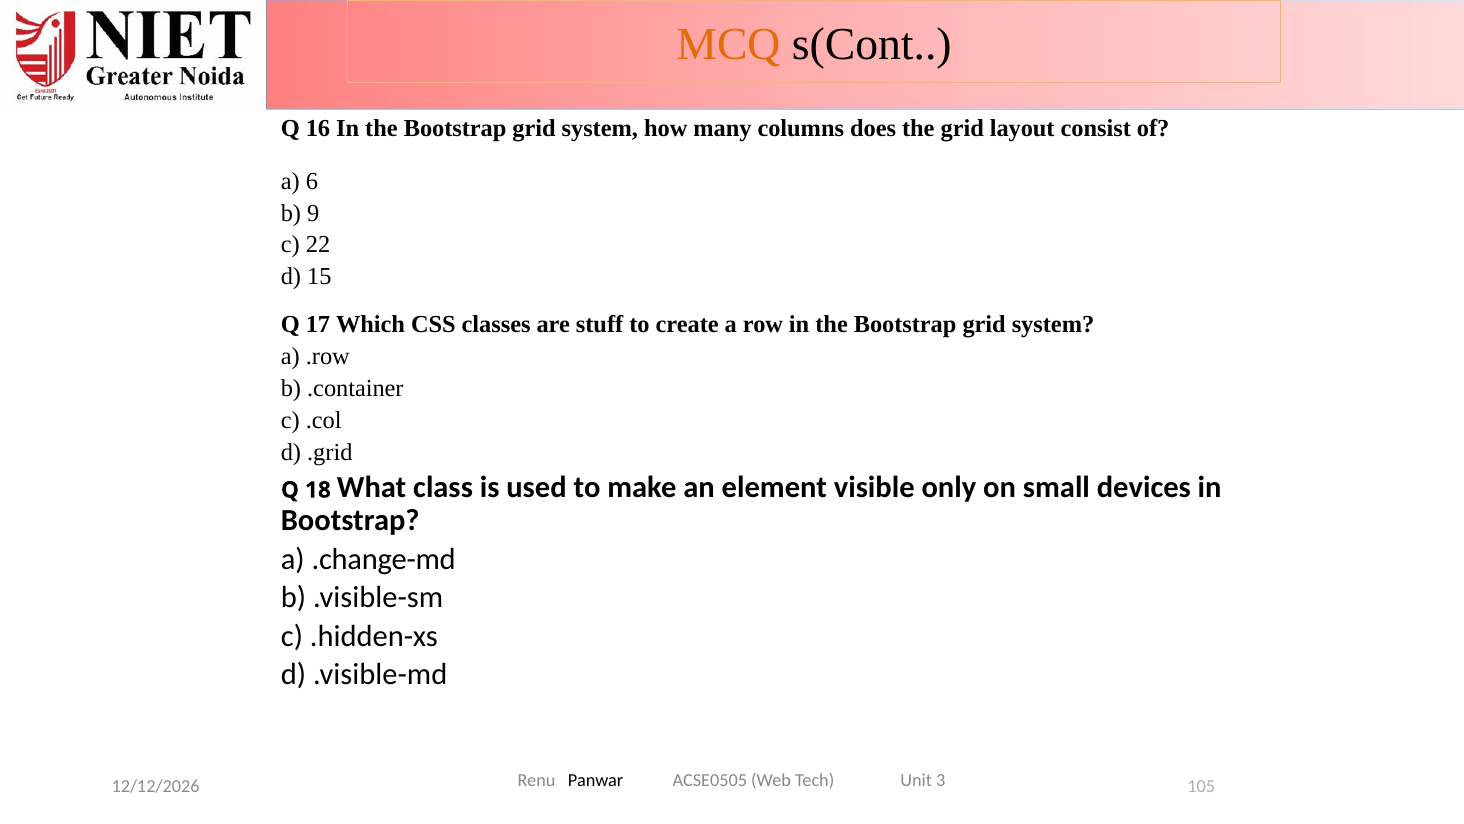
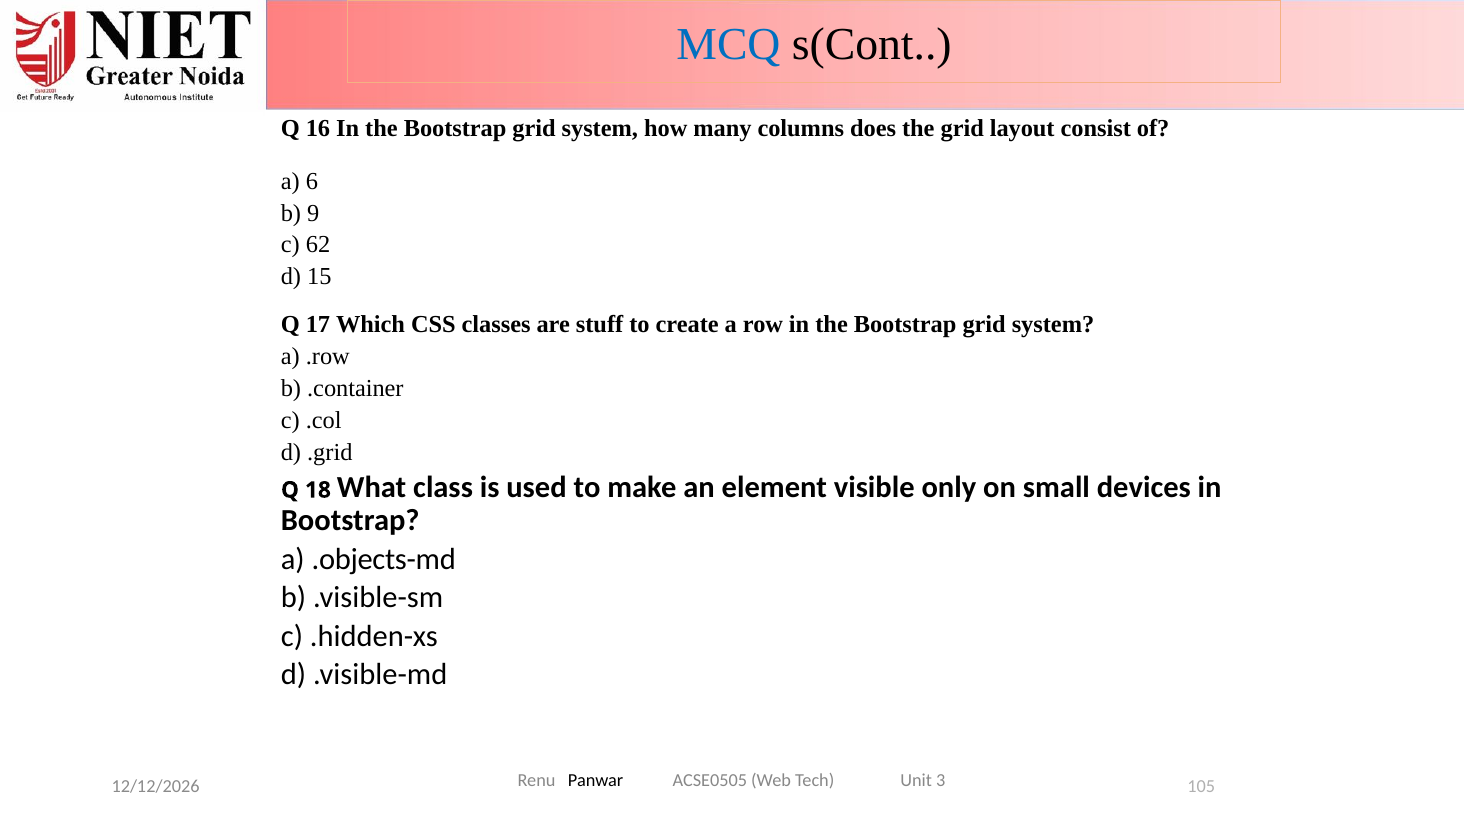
MCQ colour: orange -> blue (728, 44)
22: 22 -> 62 (318, 245)
.change-md: .change-md -> .objects-md (384, 559)
